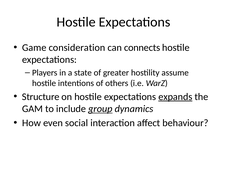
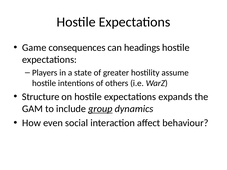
consideration: consideration -> consequences (77, 48)
connects: connects -> headings (142, 48)
expands underline: present -> none (175, 97)
